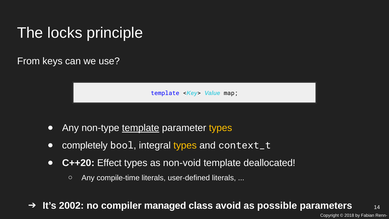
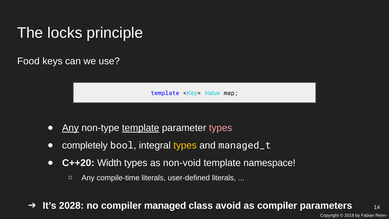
From: From -> Food (28, 61)
Any underline: none -> present (70, 128)
types colour: yellow -> pink (221, 128)
context_t: context_t -> managed_t (245, 145)
Effect: Effect -> Width (109, 163)
deallocated: deallocated -> namespace (269, 163)
2002: 2002 -> 2028 (71, 205)
as possible: possible -> compiler (277, 205)
